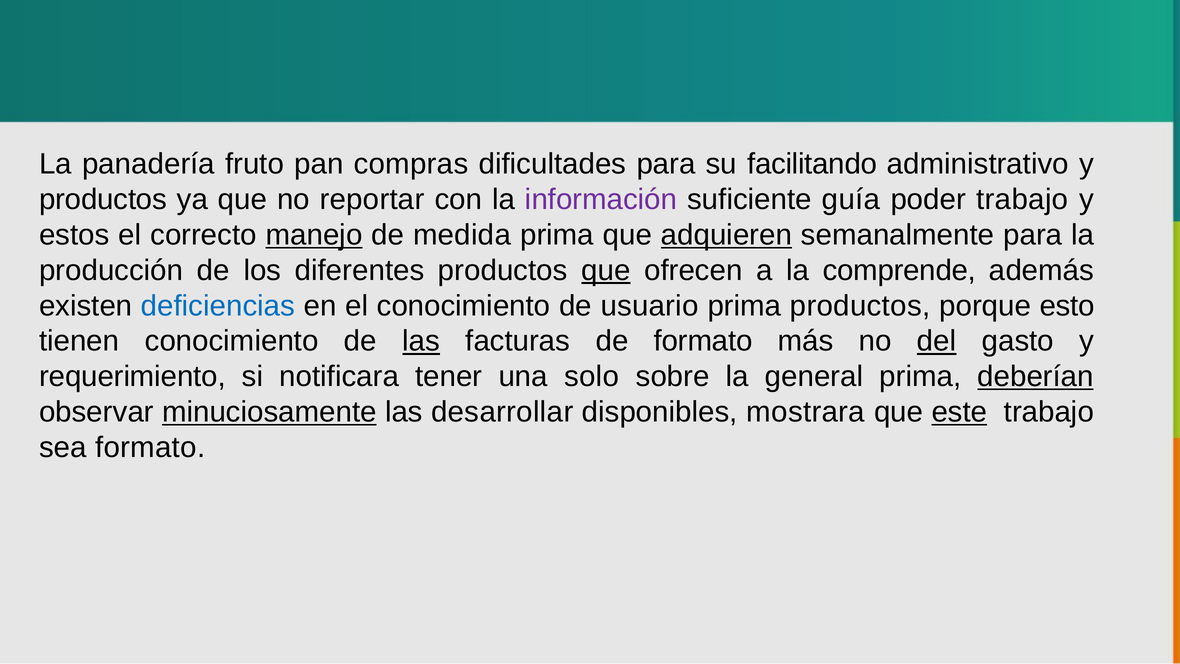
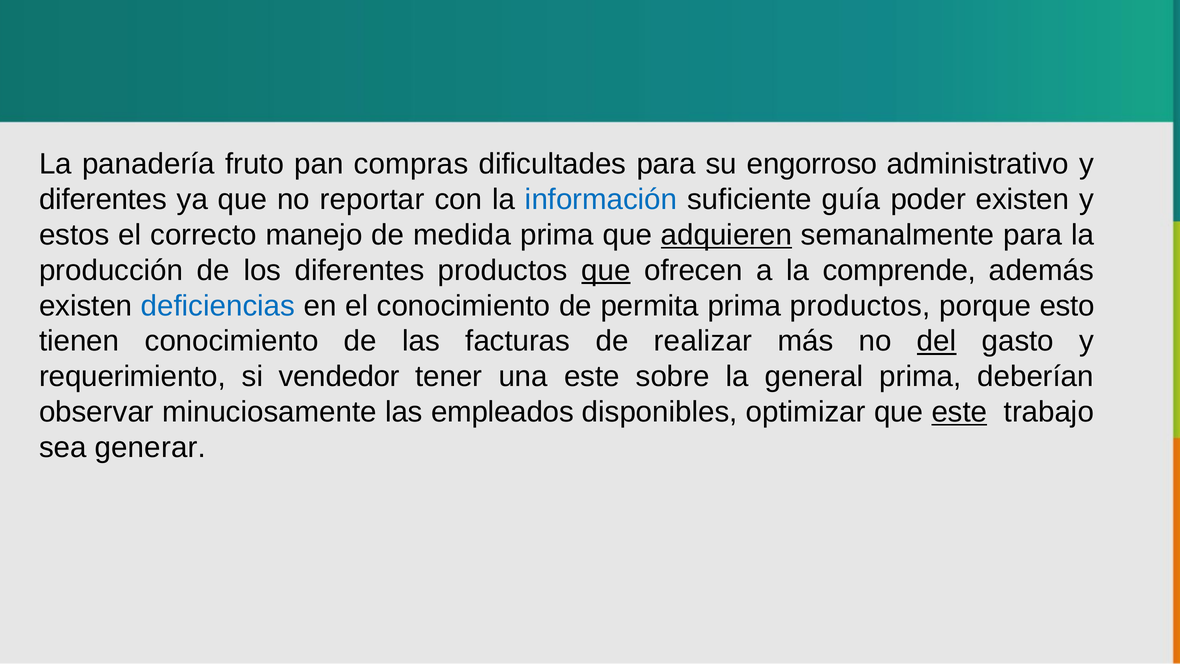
facilitando: facilitando -> engorroso (812, 164)
productos: productos -> diferentes (103, 200)
información colour: purple -> blue (601, 200)
poder trabajo: trabajo -> existen (1022, 200)
manejo underline: present -> none (314, 235)
usuario: usuario -> permita (650, 306)
las underline: present -> none (421, 341)
de formato: formato -> realizar (703, 341)
notificara: notificara -> vendedor (339, 377)
una solo: solo -> este (592, 377)
deberían underline: present -> none (1036, 377)
minuciosamente underline: present -> none (269, 412)
desarrollar: desarrollar -> empleados (502, 412)
mostrara: mostrara -> optimizar (806, 412)
sea formato: formato -> generar (150, 447)
